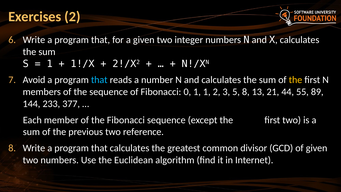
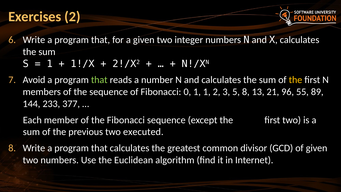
that colour: light blue -> light green (99, 80)
44: 44 -> 96 (288, 92)
reference: reference -> executed (143, 132)
